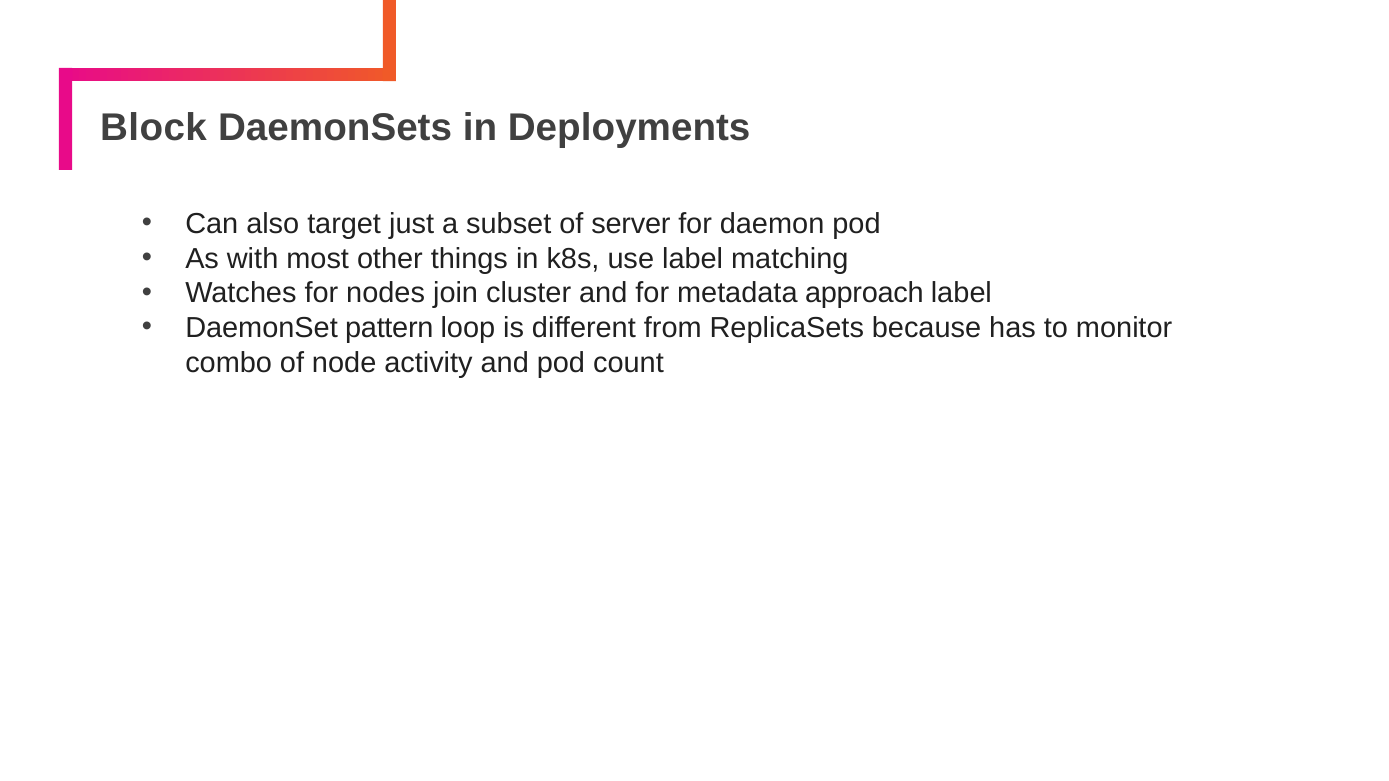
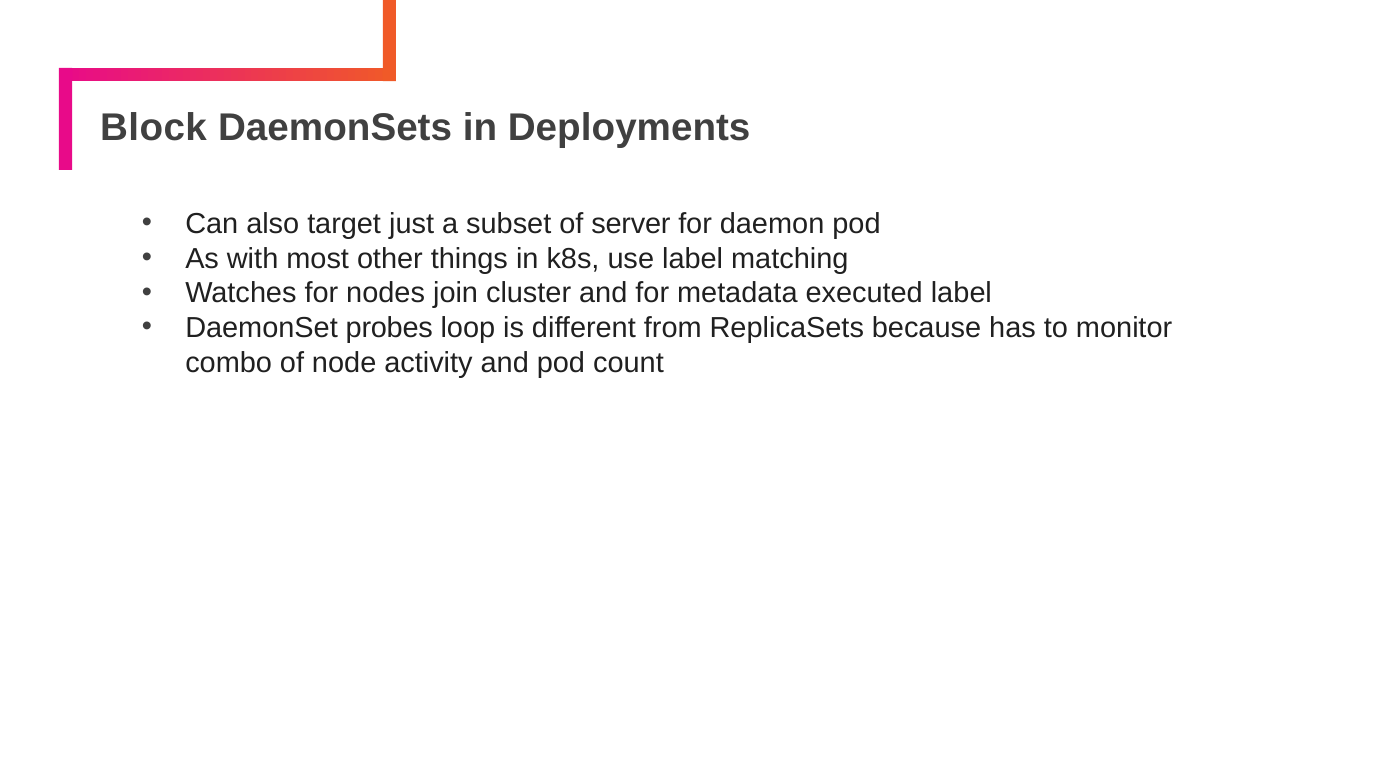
approach: approach -> executed (864, 294)
pattern: pattern -> probes (389, 328)
